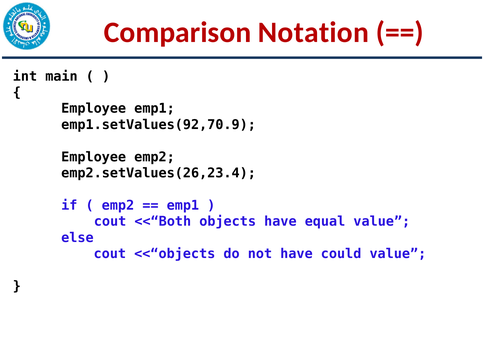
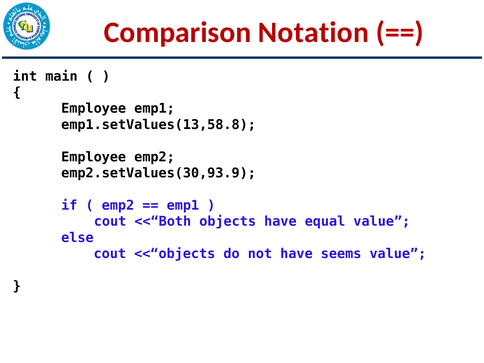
emp1.setValues(92,70.9: emp1.setValues(92,70.9 -> emp1.setValues(13,58.8 (159, 125)
emp2.setValues(26,23.4: emp2.setValues(26,23.4 -> emp2.setValues(30,93.9 (159, 173)
could: could -> seems (341, 254)
